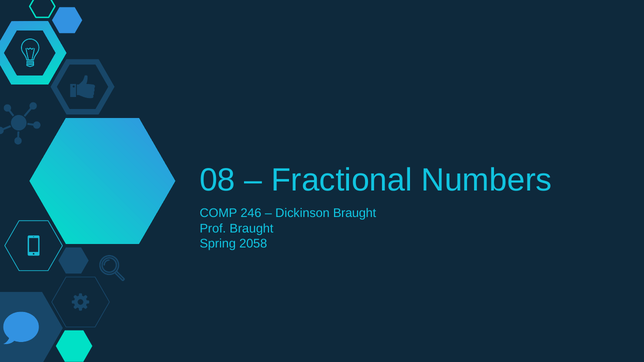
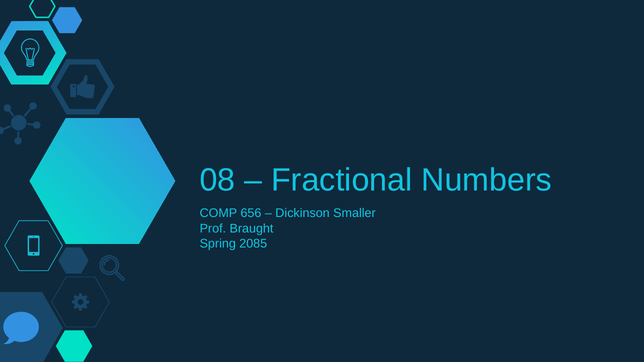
246: 246 -> 656 (251, 214)
Dickinson Braught: Braught -> Smaller (354, 214)
2058: 2058 -> 2085 (253, 244)
